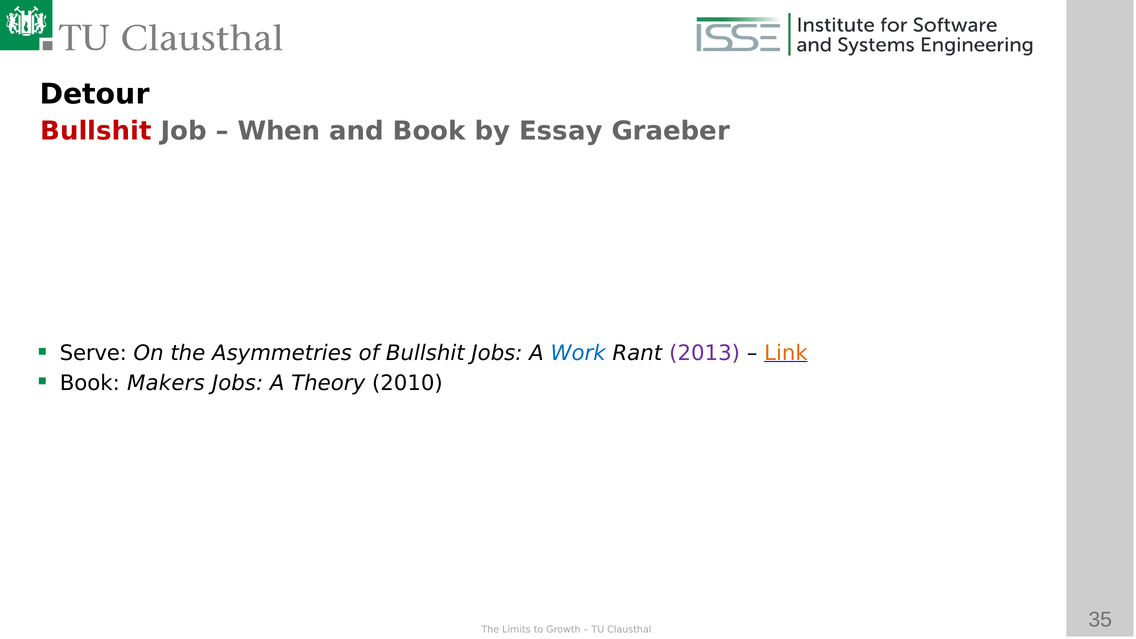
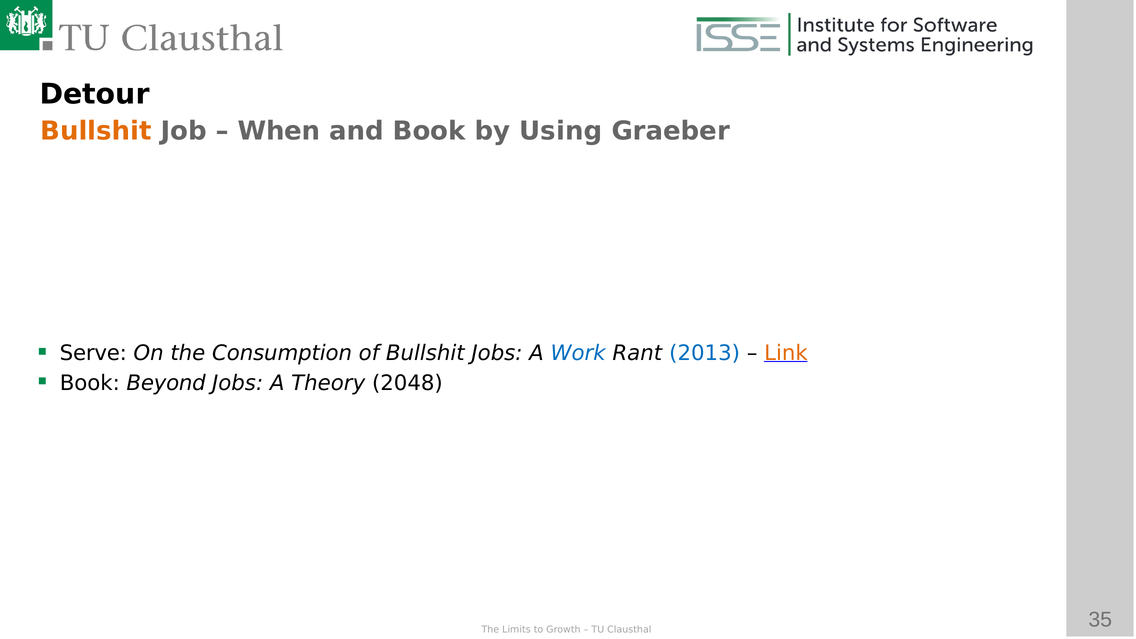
Bullshit colour: red -> orange (96, 131)
Essay: Essay -> Using (561, 131)
Asymmetries: Asymmetries -> Consumption (282, 353)
2013 colour: purple -> blue (705, 353)
Makers: Makers -> Beyond (166, 383)
2010: 2010 -> 2048 (407, 383)
